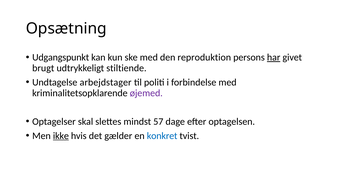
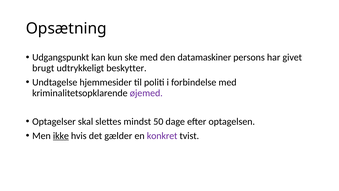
reproduktion: reproduktion -> datamaskiner (204, 57)
har underline: present -> none (274, 57)
stiltiende: stiltiende -> beskytter (126, 68)
arbejdstager: arbejdstager -> hjemmesider (106, 82)
57: 57 -> 50 (158, 121)
konkret colour: blue -> purple (162, 136)
